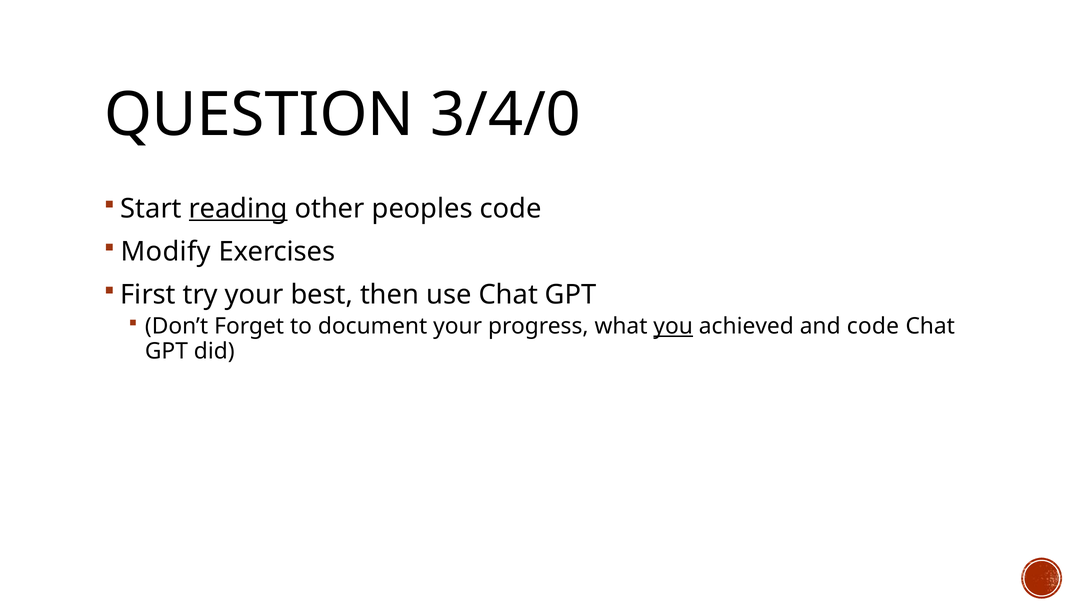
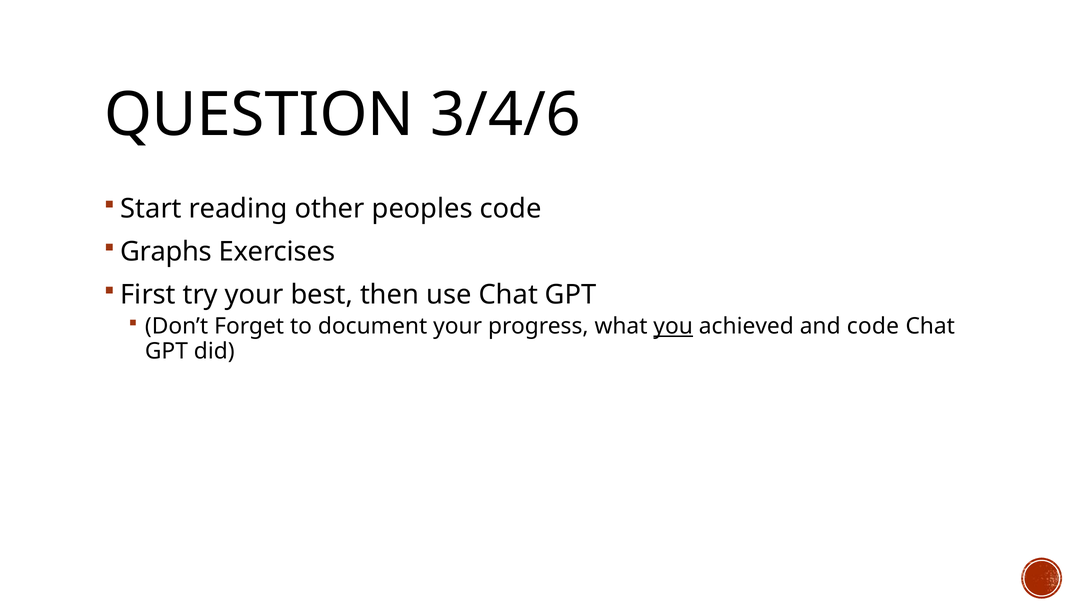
3/4/0: 3/4/0 -> 3/4/6 (506, 115)
reading underline: present -> none (238, 209)
Modify: Modify -> Graphs (166, 252)
